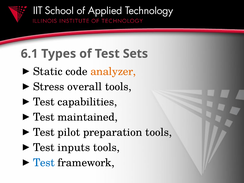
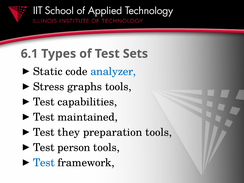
analyzer colour: orange -> blue (113, 72)
overall: overall -> graphs (85, 87)
pilot: pilot -> they (69, 132)
inputs: inputs -> person (74, 147)
